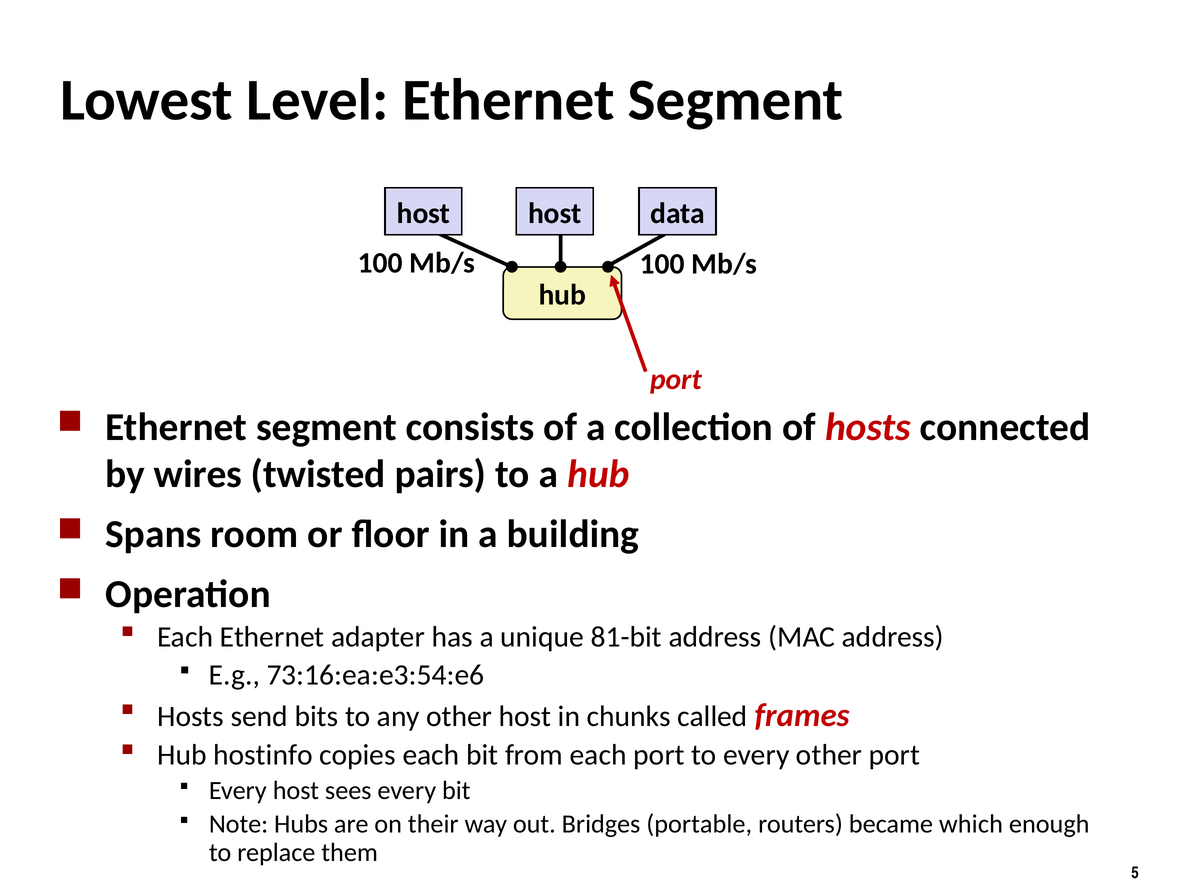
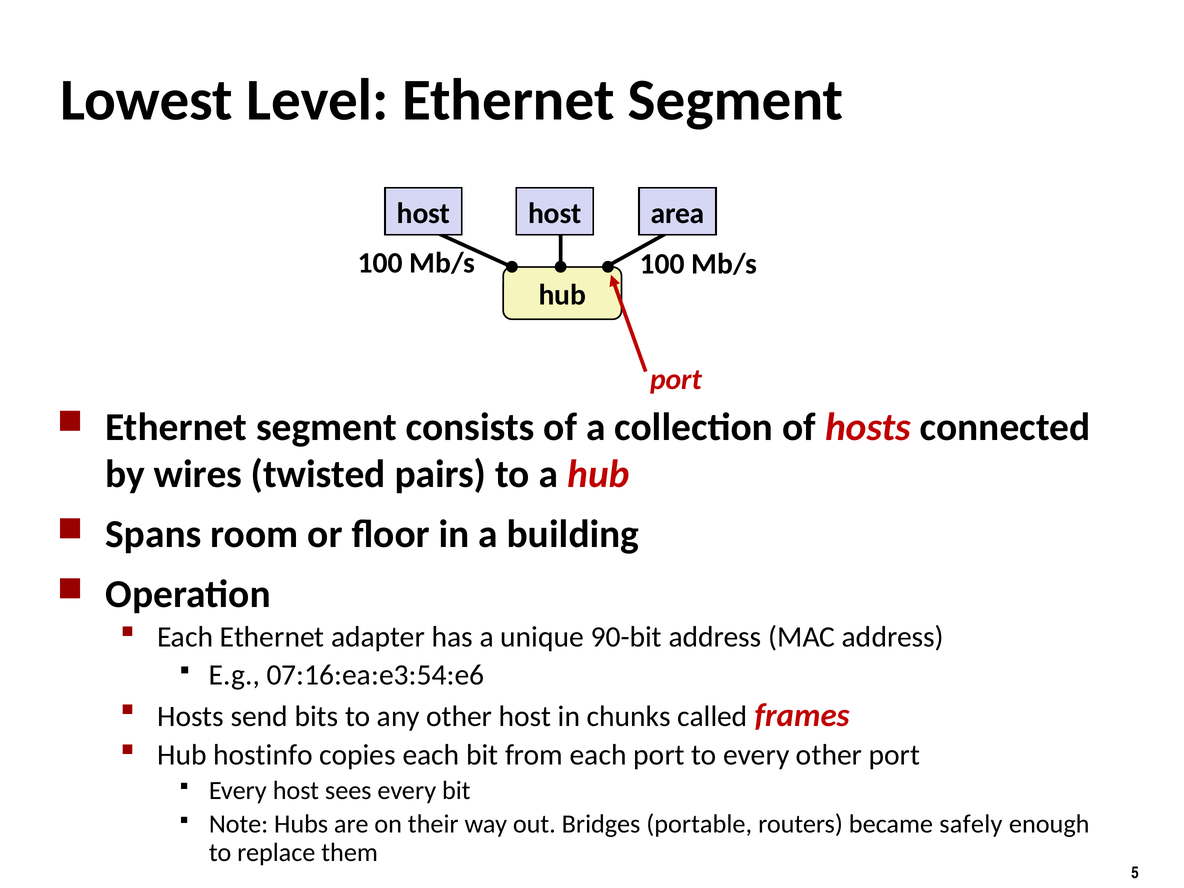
data: data -> area (678, 213)
81-bit: 81-bit -> 90-bit (626, 637)
73:16:ea:e3:54:e6: 73:16:ea:e3:54:e6 -> 07:16:ea:e3:54:e6 (375, 675)
which: which -> safely (971, 824)
